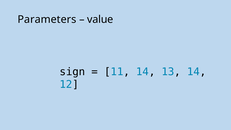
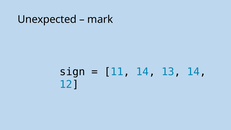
Parameters: Parameters -> Unexpected (47, 19)
value: value -> mark (100, 19)
